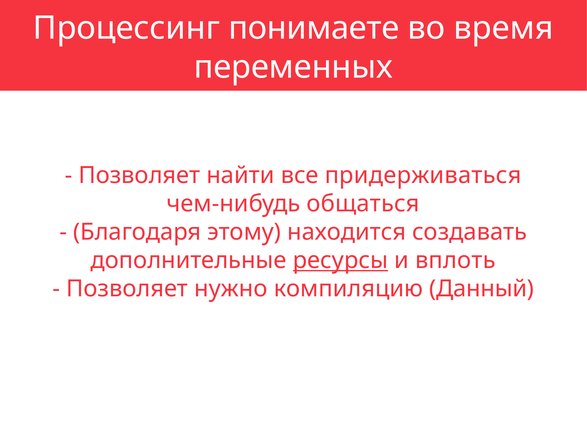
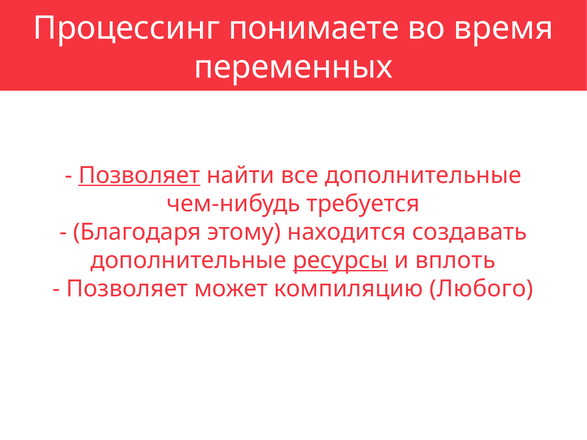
Позволяет underline: none -> present (139, 175)
все придерживаться: придерживаться -> дополнительные (423, 175)
общаться: общаться -> требуется (363, 204)
нужно: нужно -> может (231, 289)
Данный: Данный -> Любого (481, 289)
